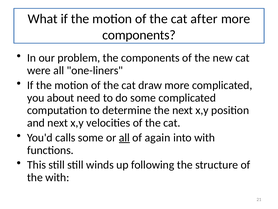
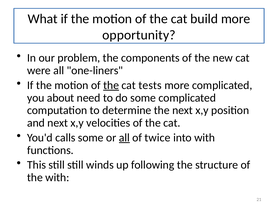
after: after -> build (204, 19)
components: components -> opportunity (139, 35)
the underline: none -> present (111, 85)
draw: draw -> tests (150, 85)
again: again -> twice (158, 137)
